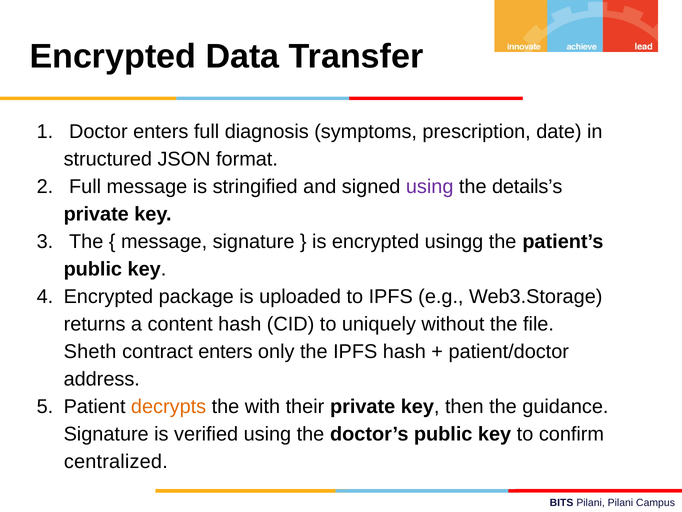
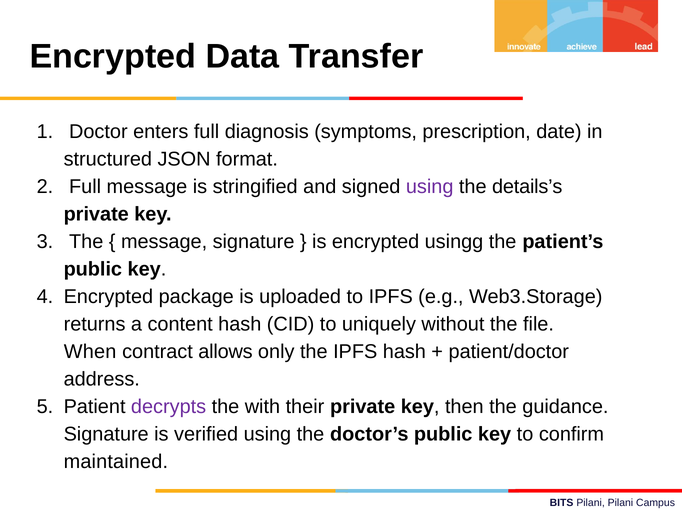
Sheth: Sheth -> When (90, 351)
contract enters: enters -> allows (226, 351)
decrypts colour: orange -> purple (169, 406)
centralized: centralized -> maintained (116, 461)
